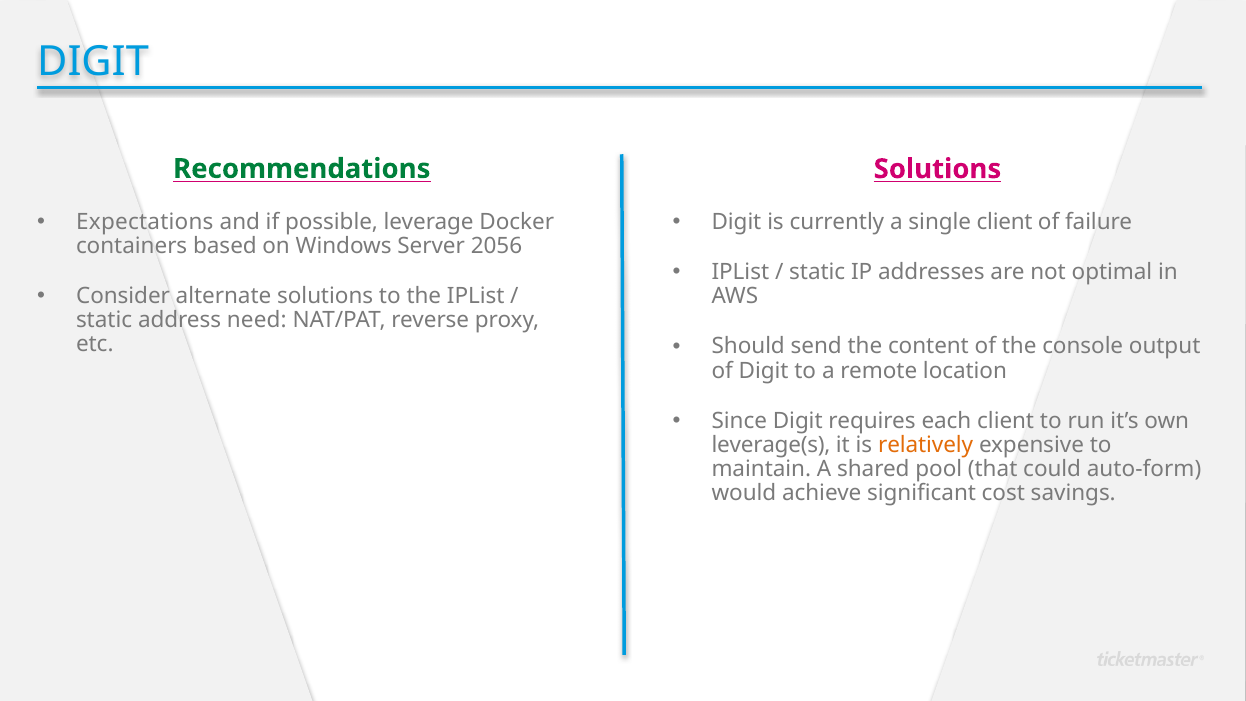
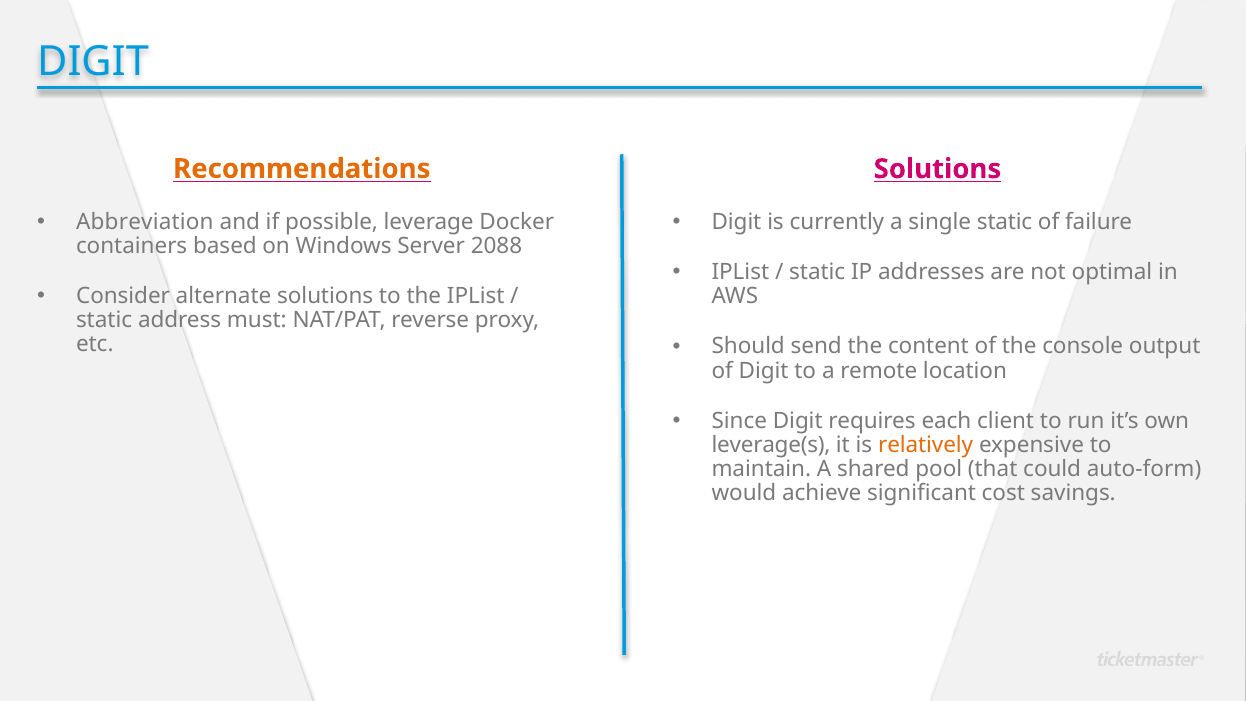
Recommendations colour: green -> orange (302, 169)
Expectations: Expectations -> Abbreviation (145, 222)
single client: client -> static (1005, 222)
2056: 2056 -> 2088 (496, 246)
need: need -> must (257, 320)
